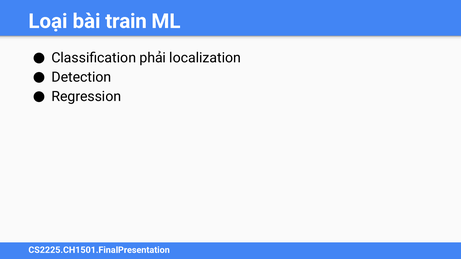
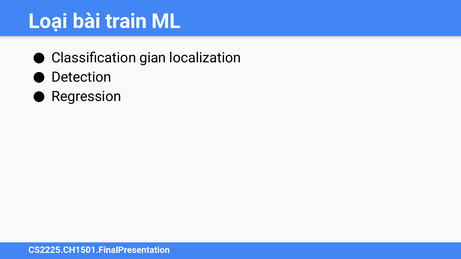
phải: phải -> gian (153, 58)
